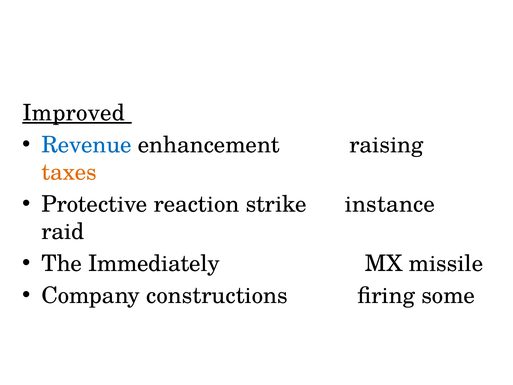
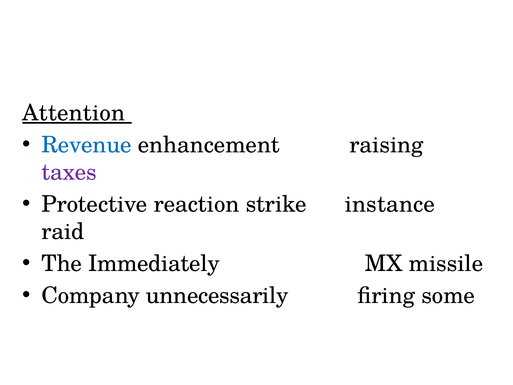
Improved: Improved -> Attention (74, 113)
taxes colour: orange -> purple (69, 172)
constructions: constructions -> unnecessarily (217, 295)
